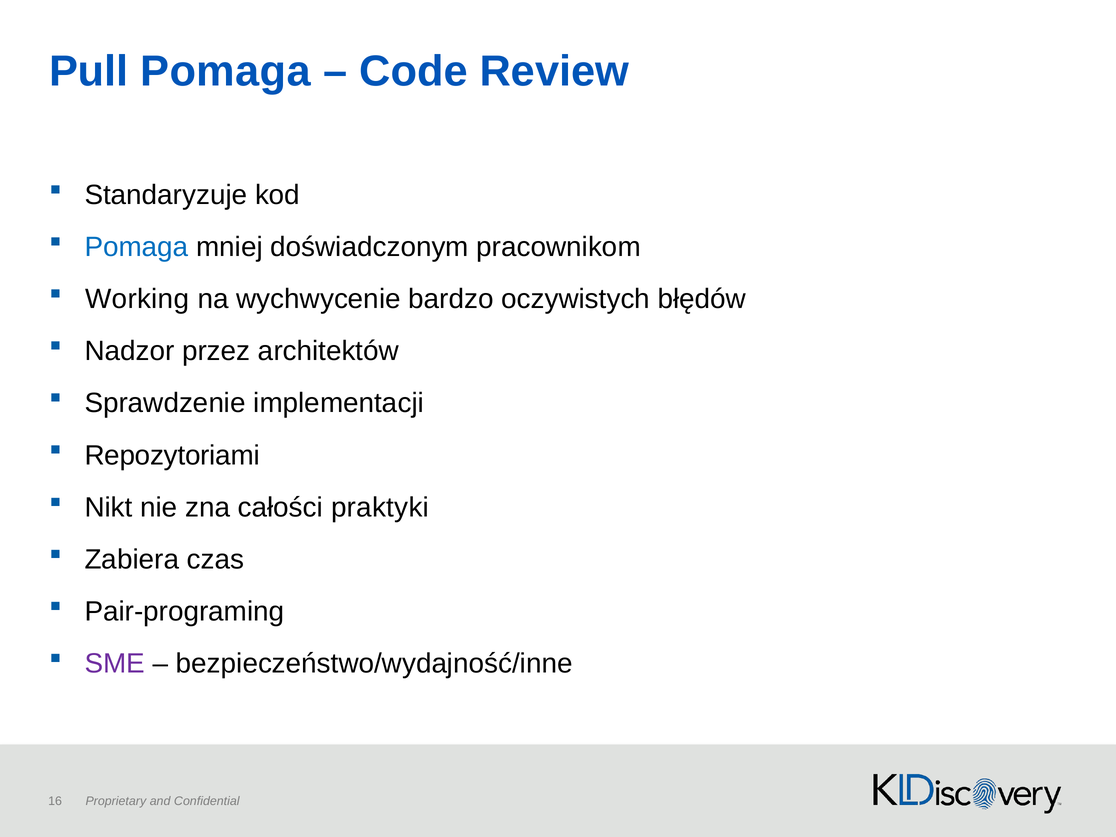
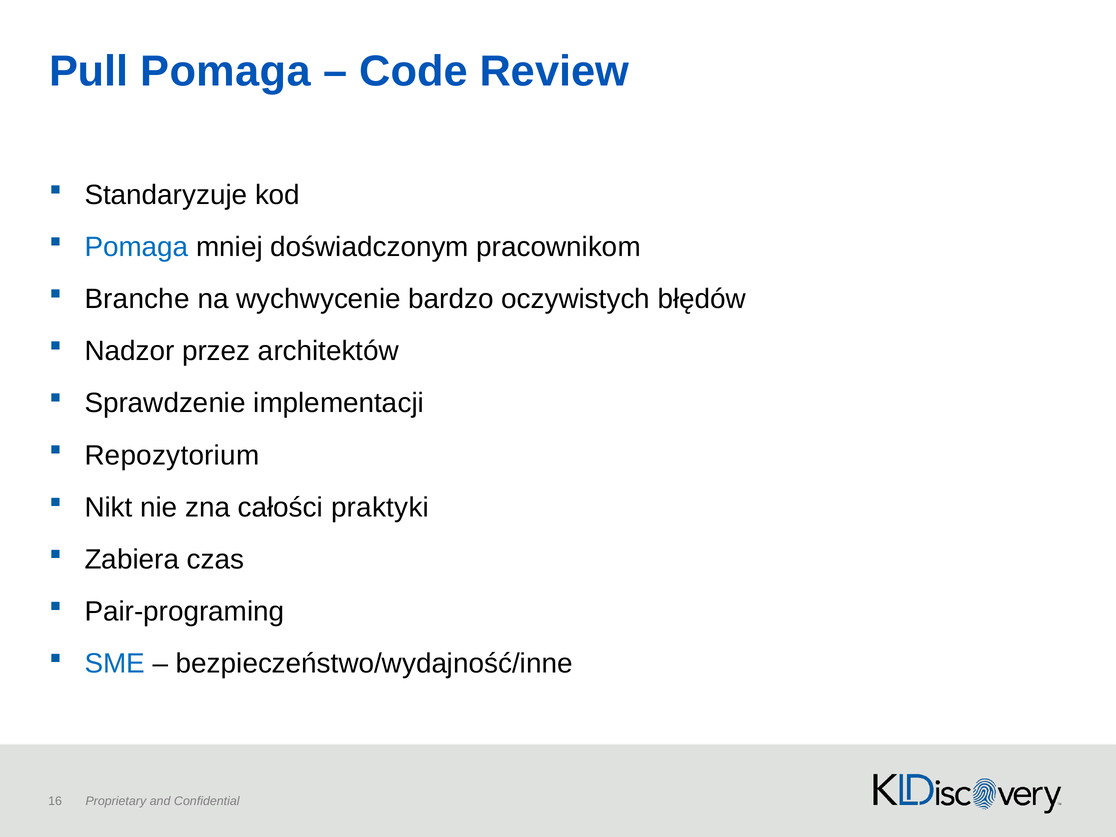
Working: Working -> Branche (137, 299)
Repozytoriami: Repozytoriami -> Repozytorium (172, 455)
SME colour: purple -> blue (115, 664)
